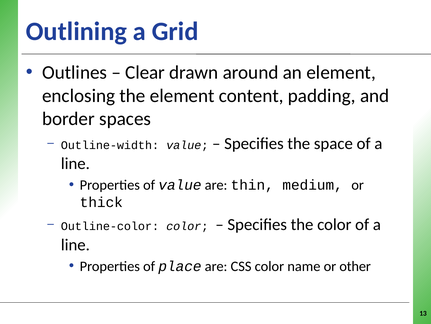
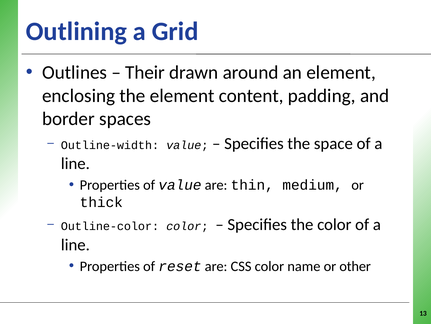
Clear: Clear -> Their (145, 72)
place: place -> reset (180, 266)
